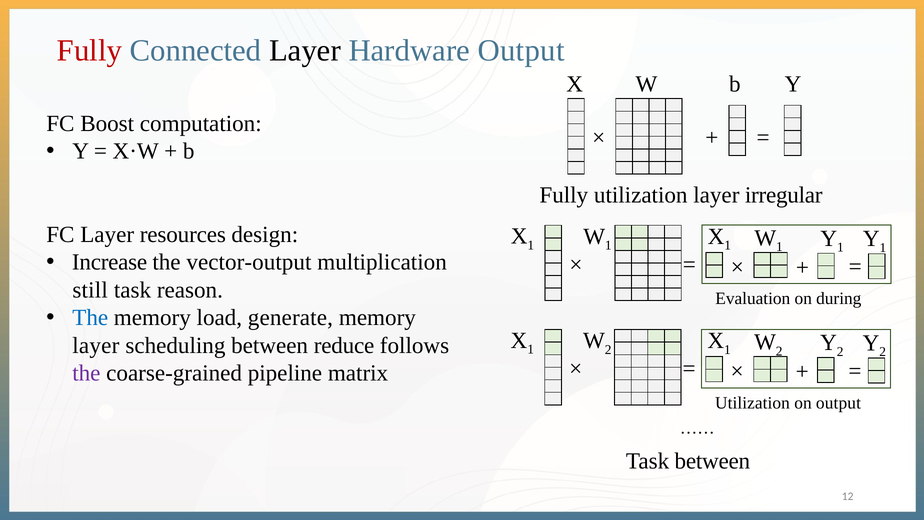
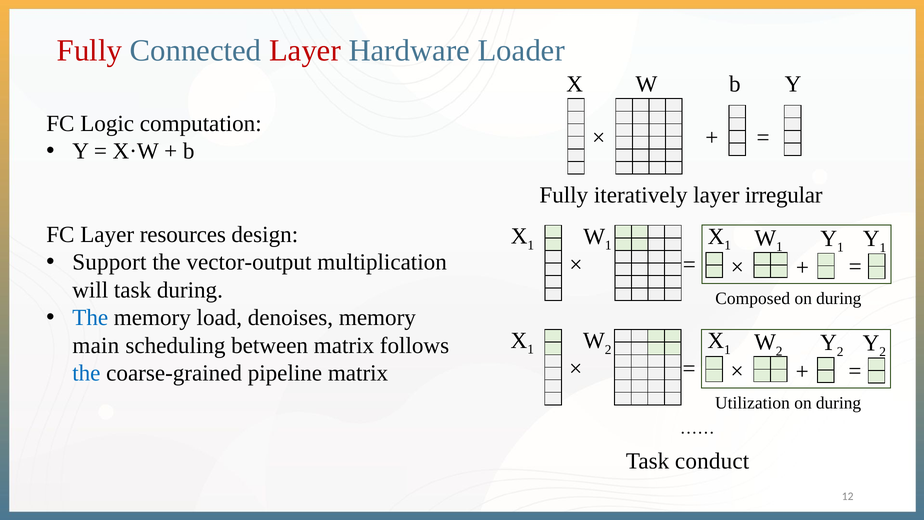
Layer colour: black -> red (305, 50)
Hardware Output: Output -> Loader (521, 50)
Boost: Boost -> Logic (107, 124)
Fully utilization: utilization -> iteratively (641, 195)
Increase: Increase -> Support (109, 262)
still: still -> will (90, 290)
task reason: reason -> during (190, 290)
Evaluation: Evaluation -> Composed (753, 298)
generate: generate -> denoises (290, 318)
layer: layer -> main (96, 345)
between reduce: reduce -> matrix (344, 345)
the colour: purple -> blue (86, 373)
output: output -> during (839, 403)
Task between: between -> conduct (712, 461)
